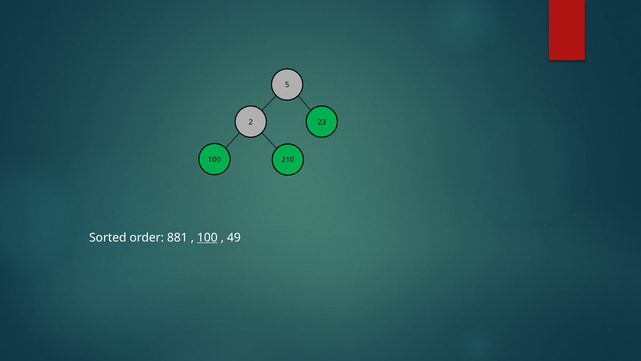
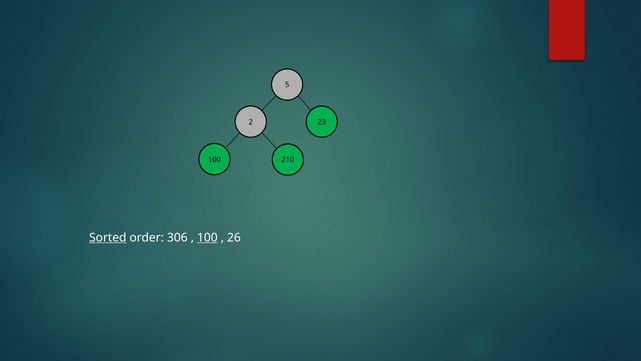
Sorted underline: none -> present (108, 237)
881: 881 -> 306 (177, 237)
49: 49 -> 26 (234, 237)
